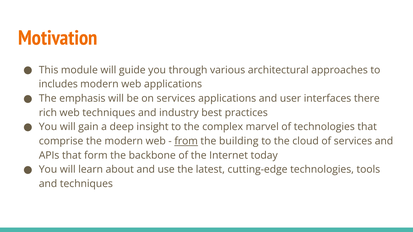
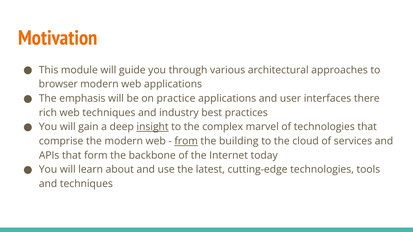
includes: includes -> browser (58, 84)
on services: services -> practice (176, 99)
insight underline: none -> present (153, 127)
